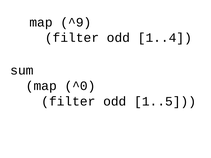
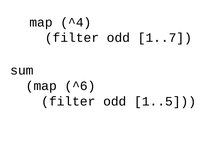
^9: ^9 -> ^4 (76, 22)
1..4: 1..4 -> 1..7 (165, 38)
^0: ^0 -> ^6 (80, 86)
